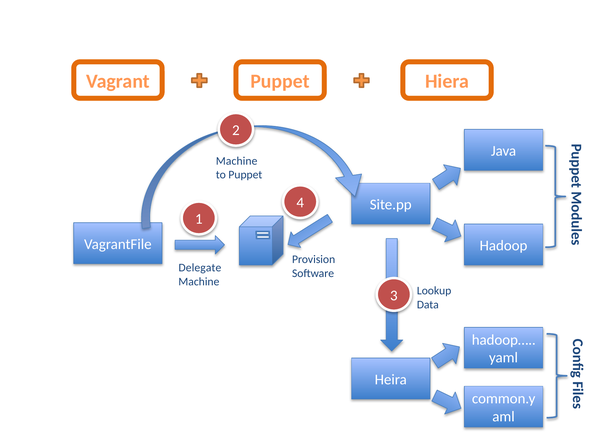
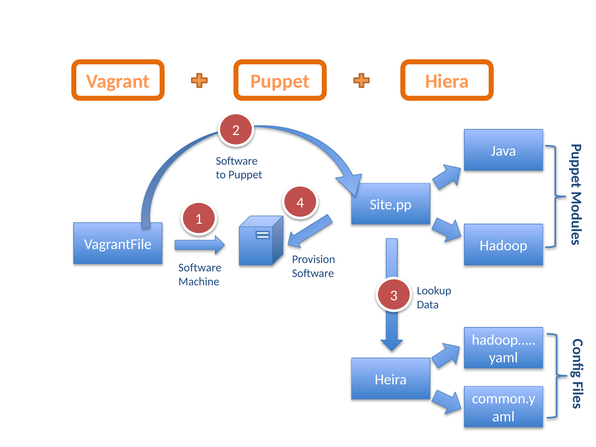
Machine: Machine -> Software (237, 161)
Delegate: Delegate -> Software (200, 268)
